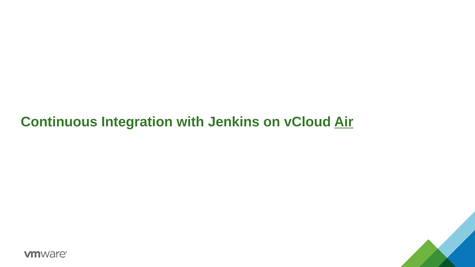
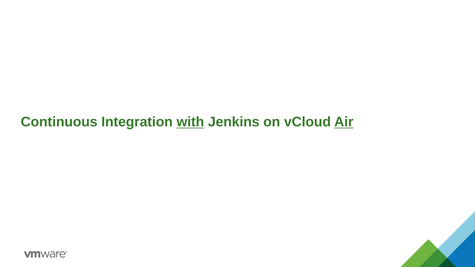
with underline: none -> present (190, 122)
